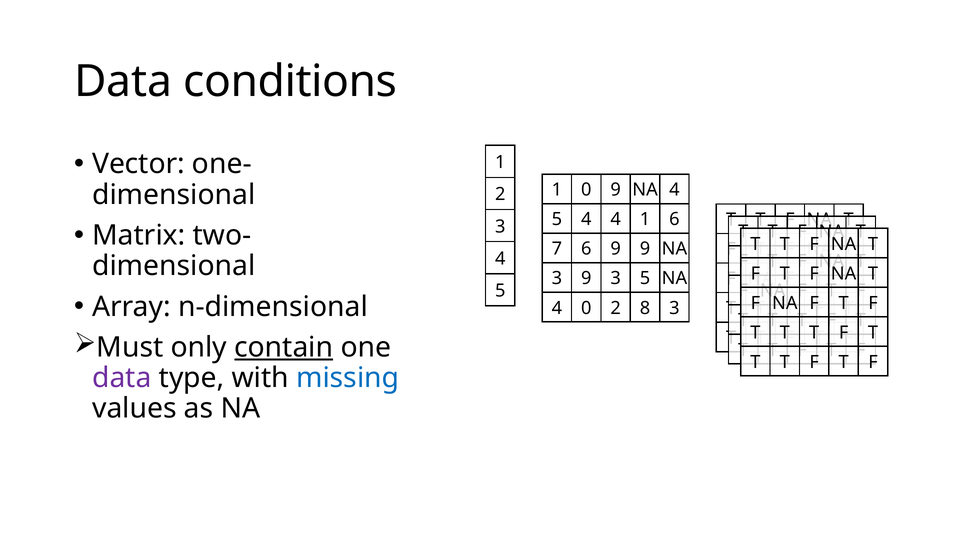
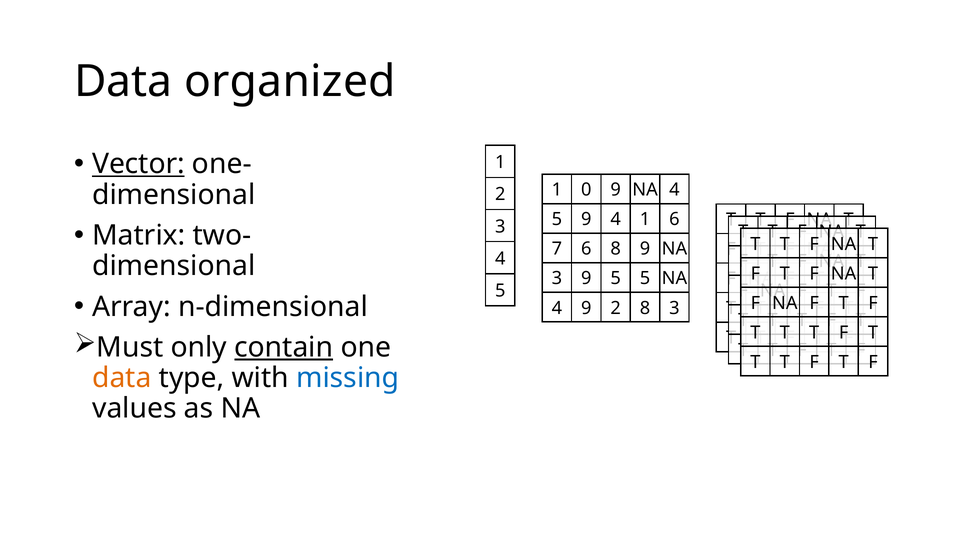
conditions: conditions -> organized (290, 82)
Vector underline: none -> present (139, 164)
5 4: 4 -> 9 (586, 220)
6 9: 9 -> 8 (616, 249)
9 3: 3 -> 5 (616, 279)
4 0: 0 -> 9 (586, 308)
data colour: purple -> orange (122, 378)
